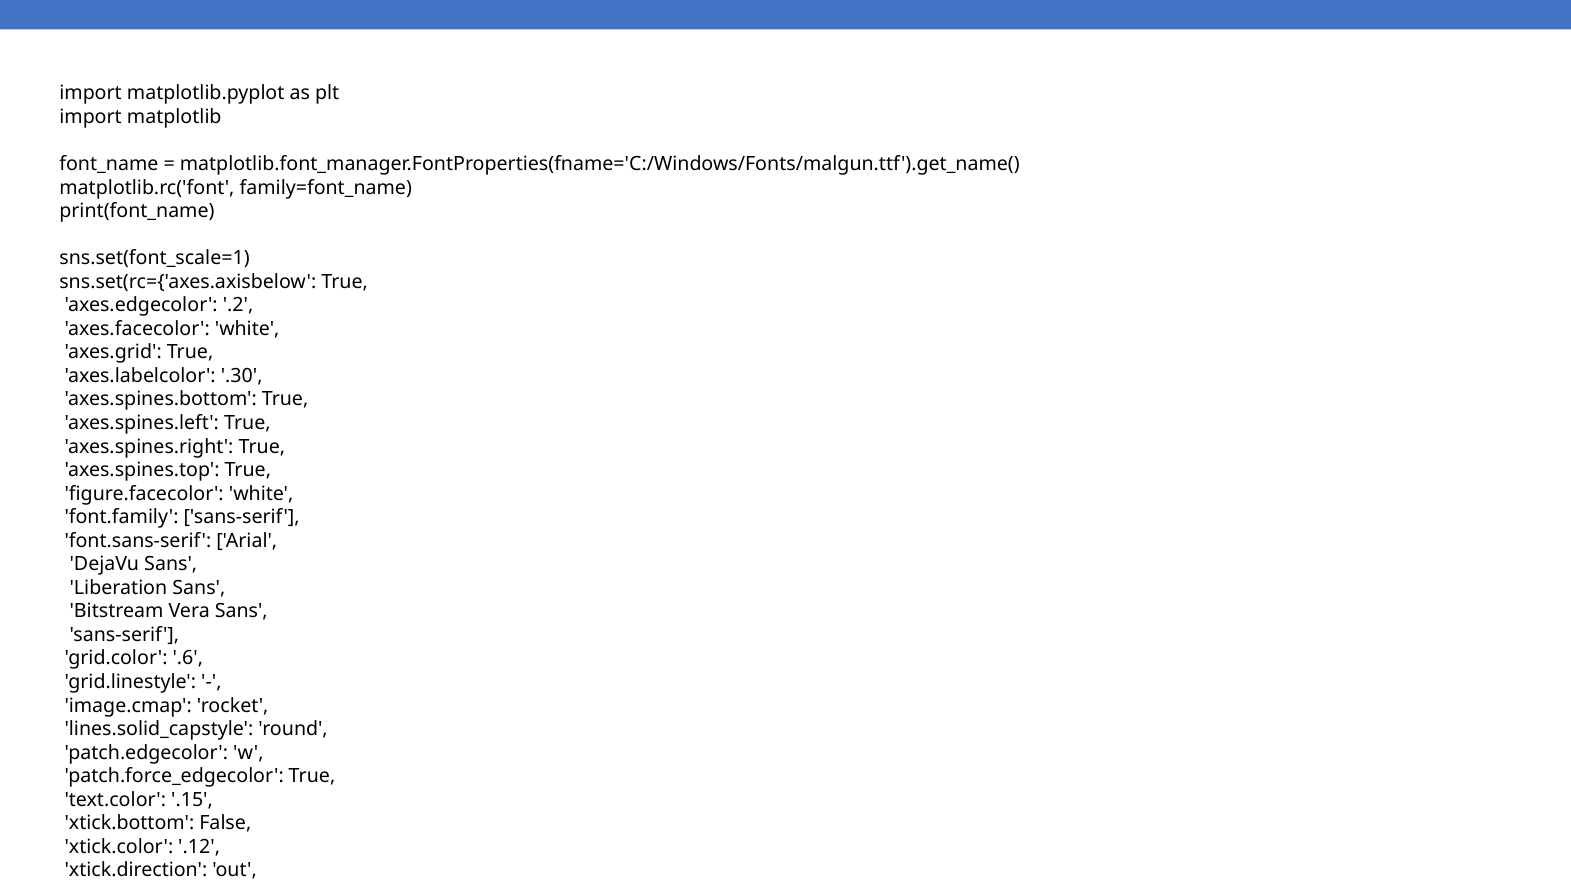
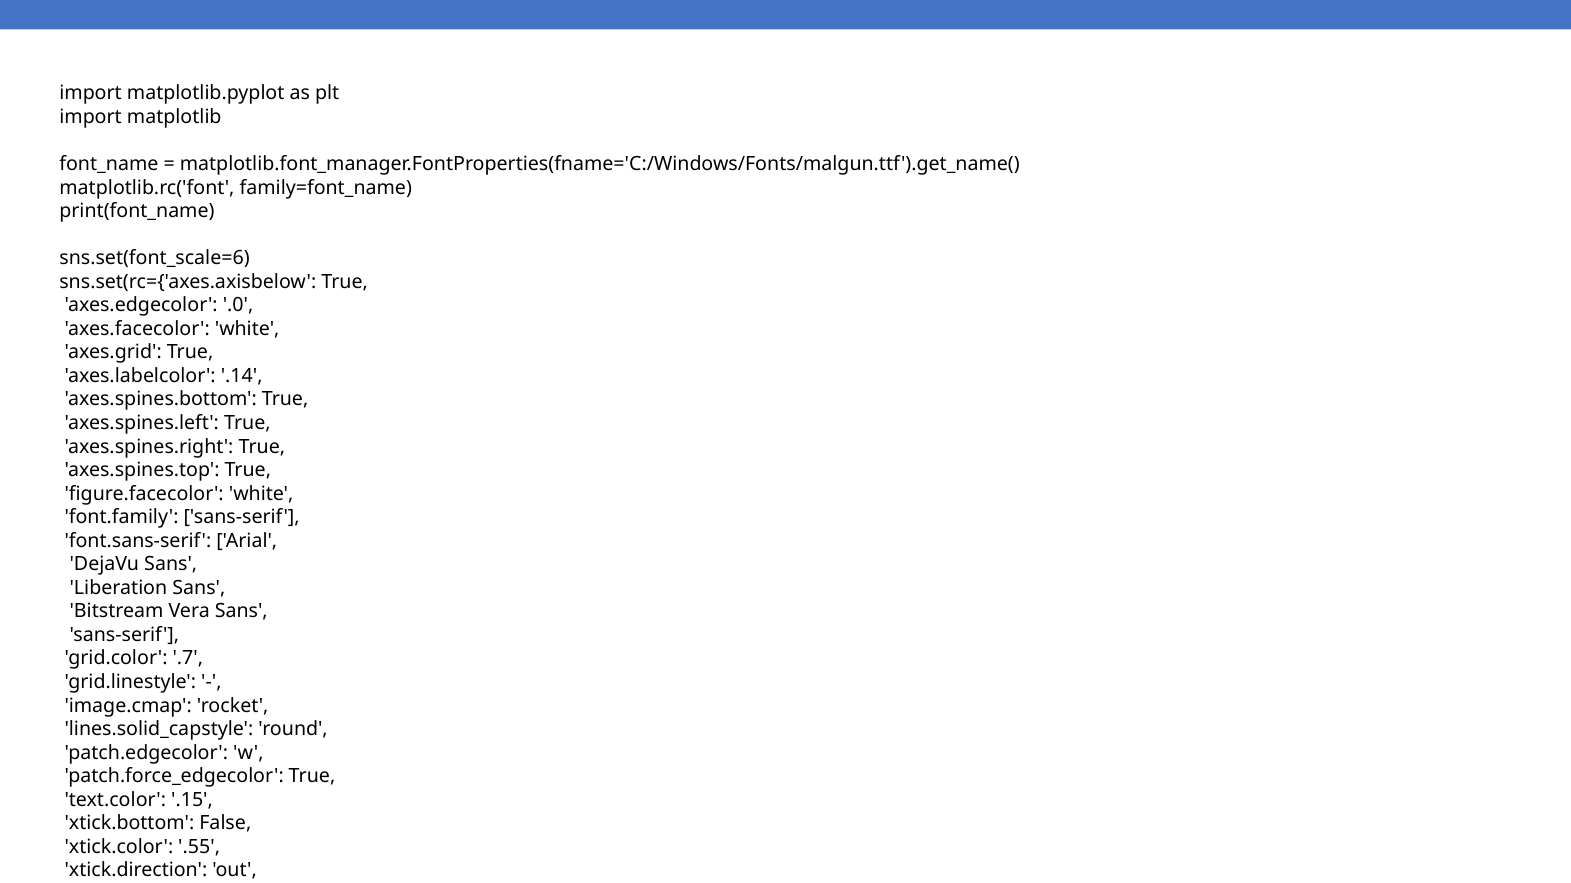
sns.set(font_scale=1: sns.set(font_scale=1 -> sns.set(font_scale=6 (155, 258)
.2: .2 -> .0 (238, 306)
.30: .30 -> .14 (242, 376)
.6: .6 -> .7 (188, 659)
.12: .12 -> .55 (199, 848)
